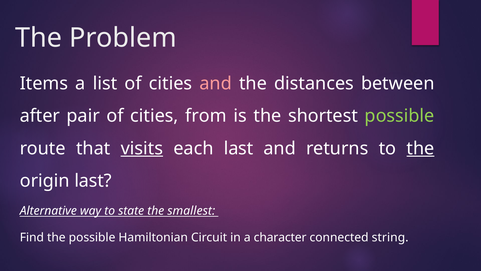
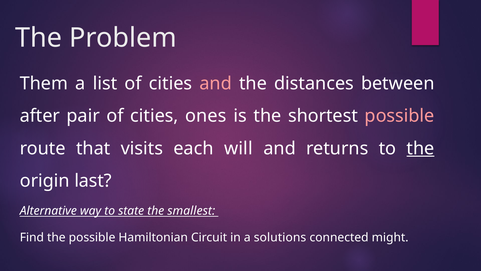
Items: Items -> Them (44, 83)
from: from -> ones (206, 116)
possible colour: light green -> pink (400, 116)
visits underline: present -> none (142, 148)
each last: last -> will (238, 148)
character: character -> solutions (280, 237)
string: string -> might (390, 237)
